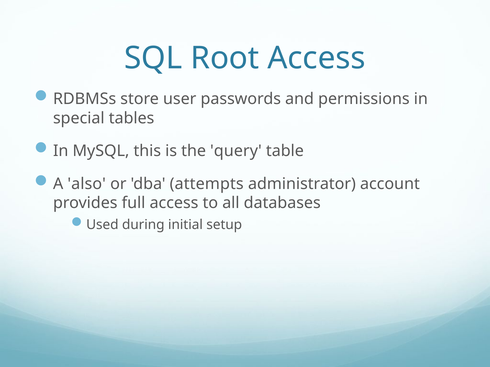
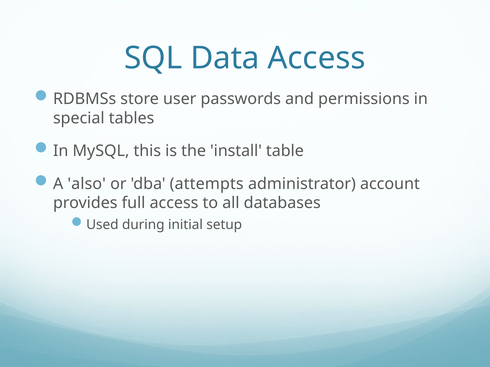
Root: Root -> Data (225, 58)
query: query -> install (236, 151)
